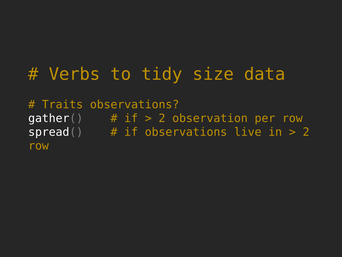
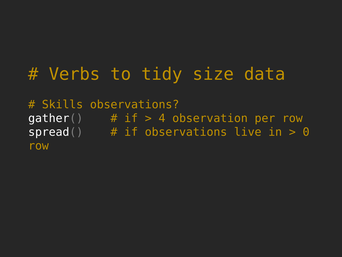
Traits: Traits -> Skills (63, 104)
2: 2 -> 4 (162, 118)
2: 2 -> 0 (306, 132)
